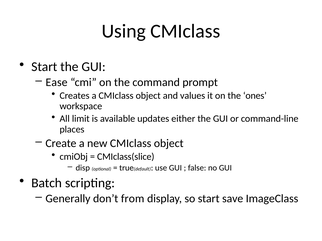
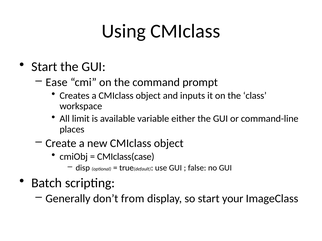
values: values -> inputs (193, 96)
ones: ones -> class (255, 96)
updates: updates -> variable (153, 119)
CMIclass(slice: CMIclass(slice -> CMIclass(case (126, 157)
save: save -> your (233, 199)
